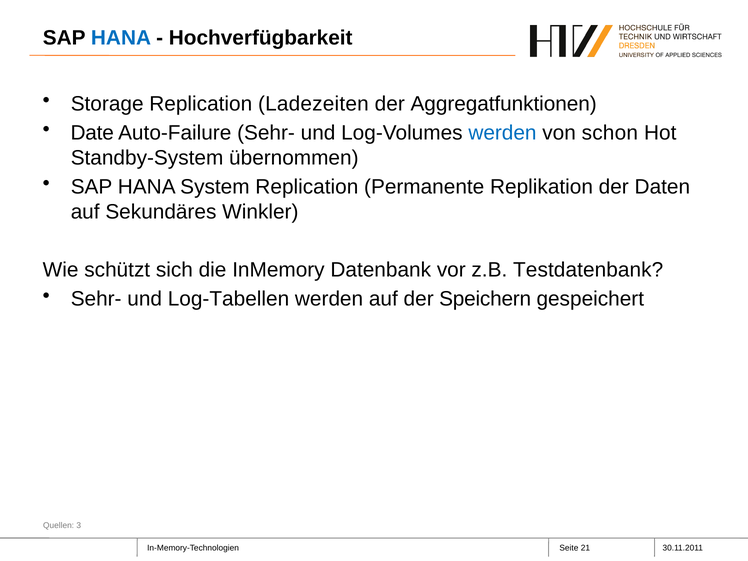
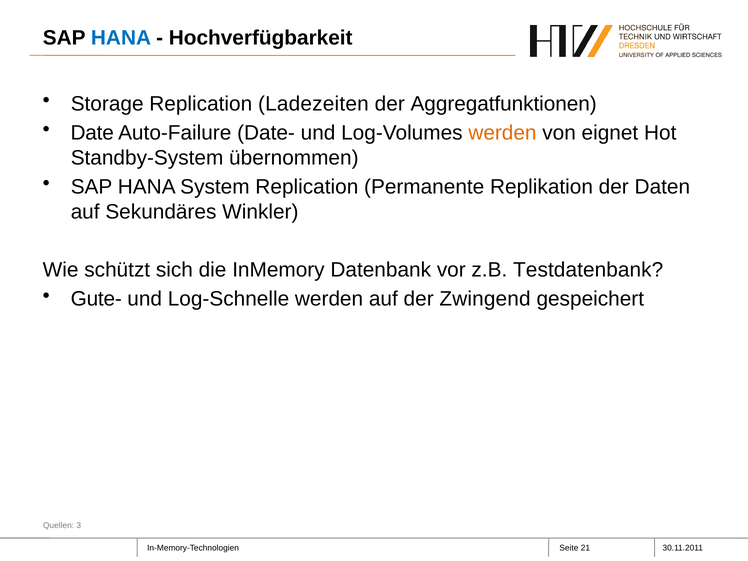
Auto-Failure Sehr-: Sehr- -> Date- (266, 133)
werden colour: blue -> orange (502, 133)
schon: schon -> eignet (610, 133)
Sehr-: Sehr- -> Gute- (96, 299)
Log-Tabellen: Log-Tabellen -> Log-Schnelle (229, 299)
Speichern: Speichern -> Zwingend (485, 299)
